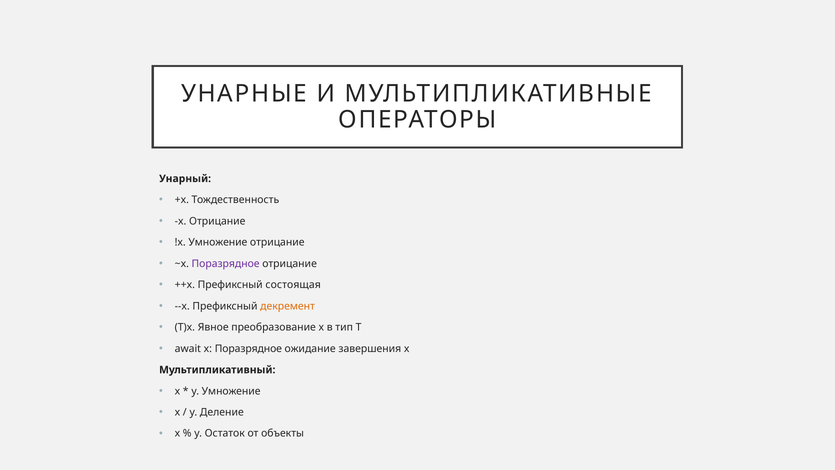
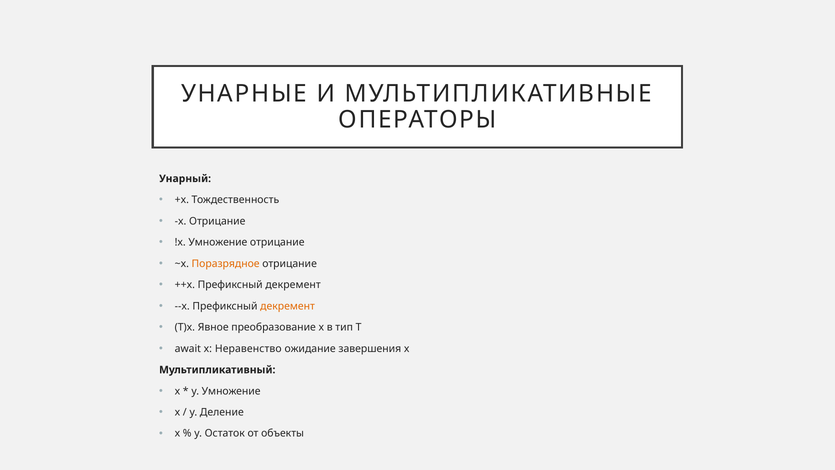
Поразрядное colour: purple -> orange (226, 263)
++x Префиксный состоящая: состоящая -> декремент (293, 285)
x Поразрядное: Поразрядное -> Неравенство (248, 348)
